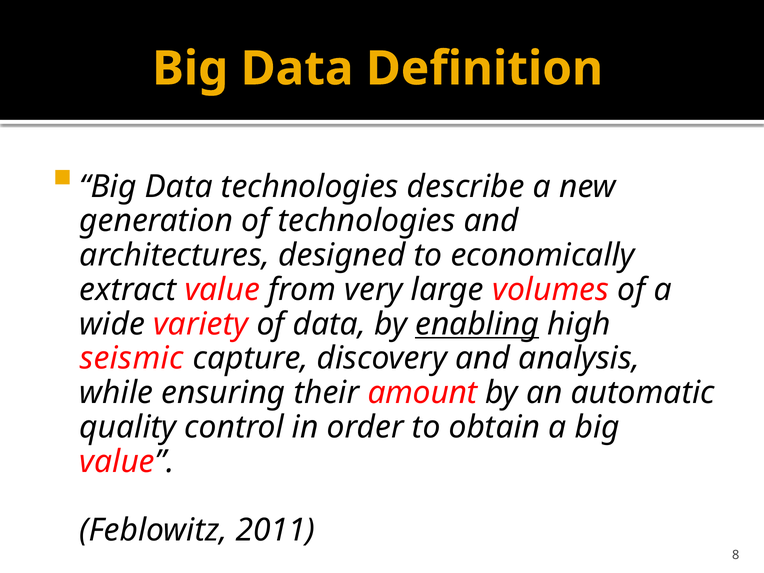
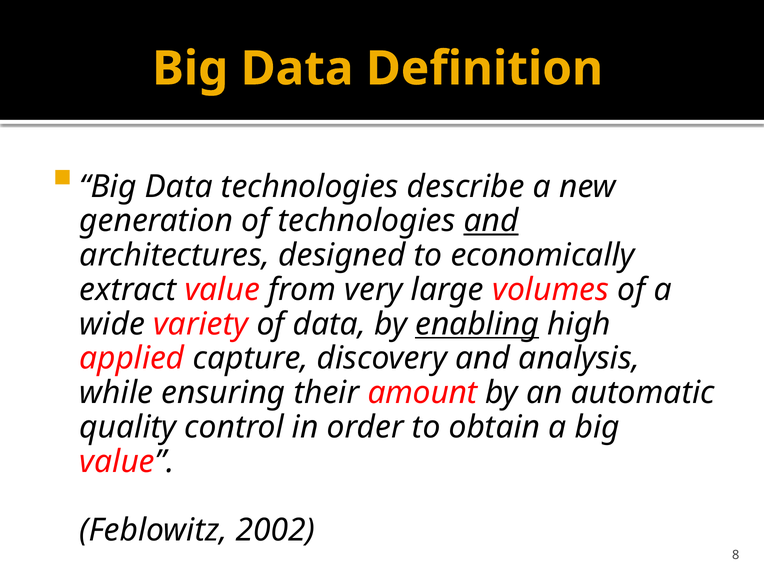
and underline: none -> present (491, 221)
seismic: seismic -> applied (132, 358)
2011: 2011 -> 2002 (276, 530)
